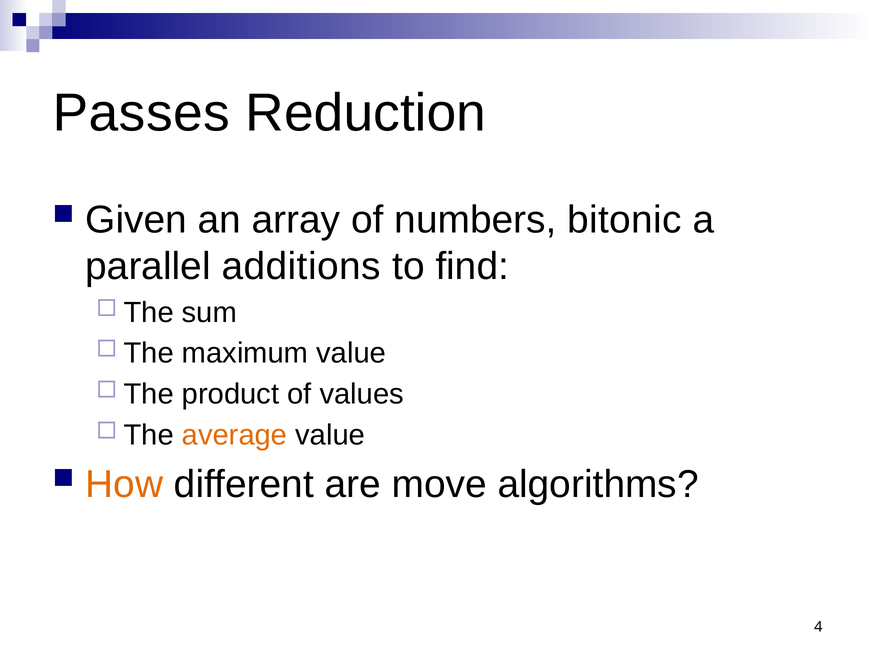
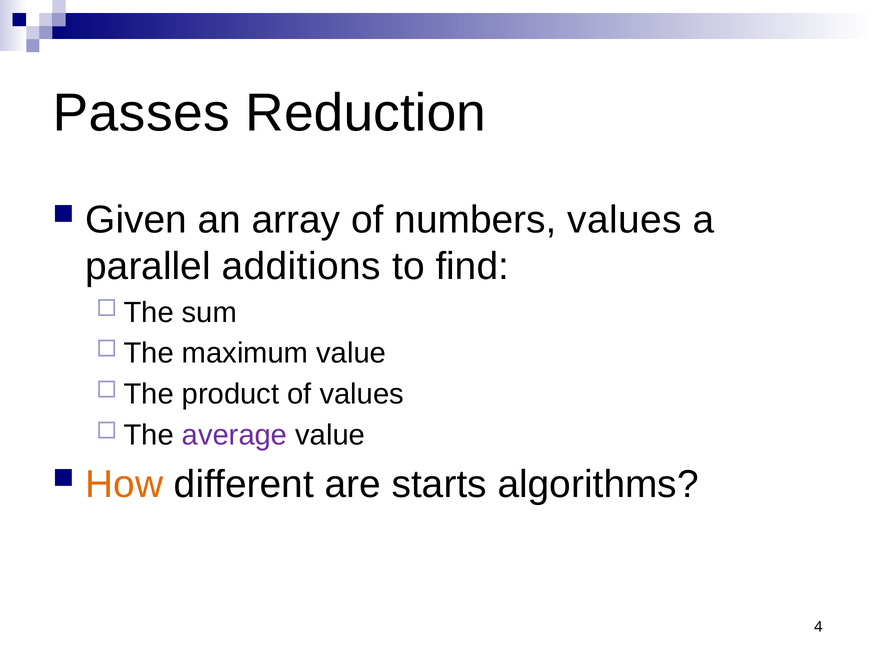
numbers bitonic: bitonic -> values (625, 220)
average colour: orange -> purple (235, 435)
move: move -> starts (439, 484)
